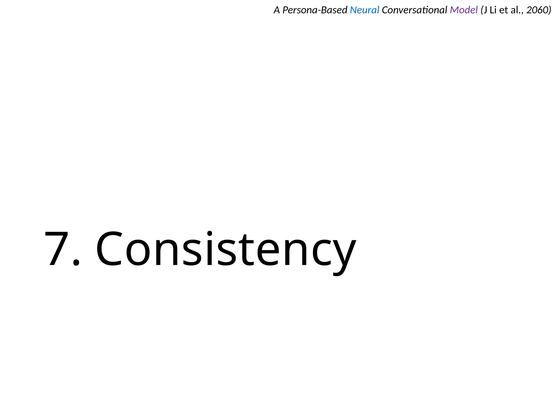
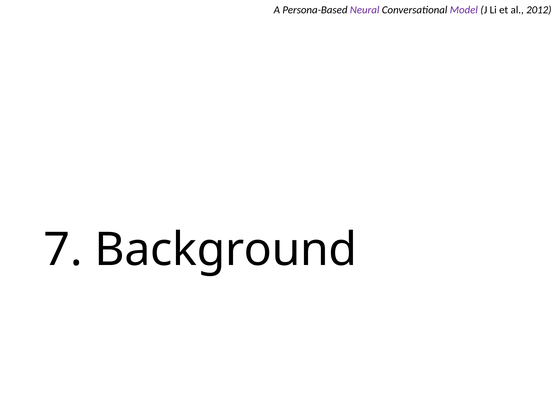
Neural colour: blue -> purple (365, 10)
2060: 2060 -> 2012 (539, 10)
Consistency: Consistency -> Background (226, 250)
